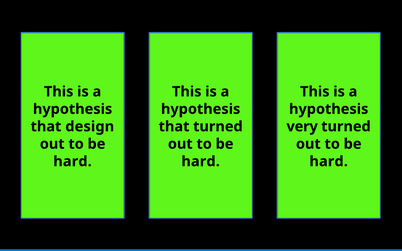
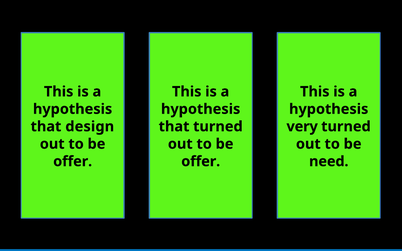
hard: hard -> offer (73, 162)
hard: hard -> offer (201, 162)
hard: hard -> need (329, 162)
